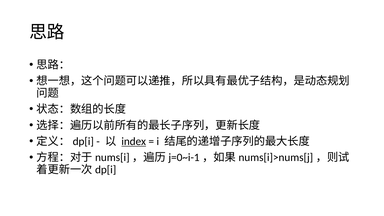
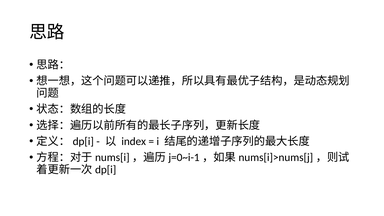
index underline: present -> none (134, 141)
